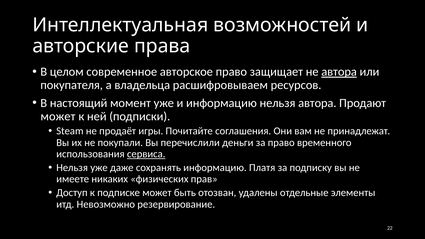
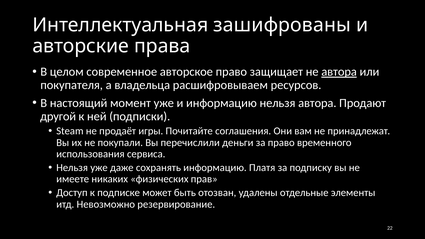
возможностей: возможностей -> зашифрованы (282, 25)
может: может -> другой (58, 116)
сервиса underline: present -> none (146, 154)
